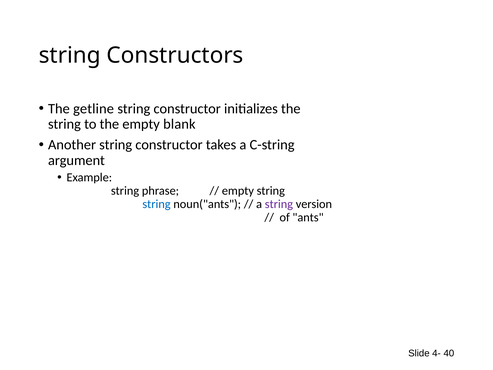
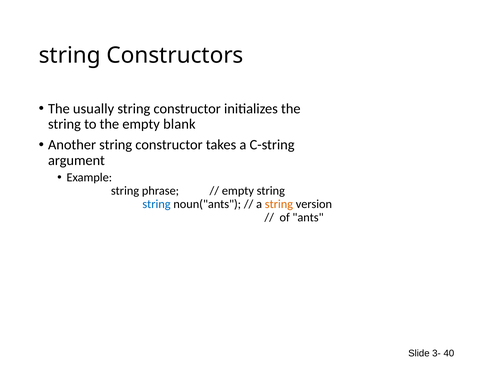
getline: getline -> usually (94, 109)
string colour: purple -> orange (279, 204)
4-: 4- -> 3- (436, 353)
